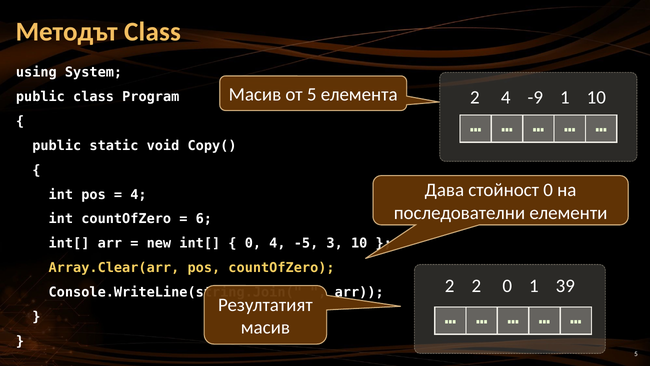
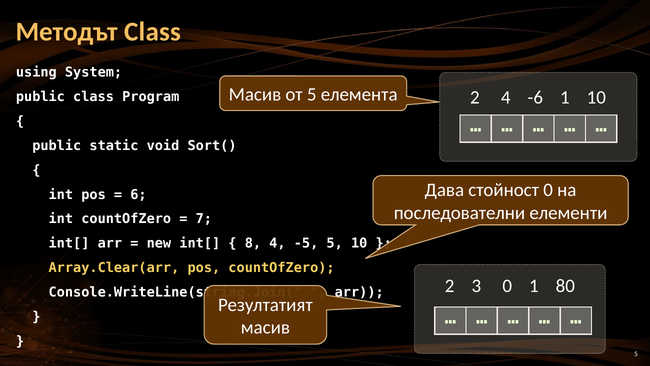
-9: -9 -> -6 (535, 98)
Copy(: Copy( -> Sort( (212, 146)
4: 4 -> 6 (138, 194)
6: 6 -> 7 (204, 219)
0: 0 -> 8 (253, 243)
-5 3: 3 -> 5 (335, 243)
2 2: 2 -> 3 (476, 286)
39: 39 -> 80 (565, 286)
